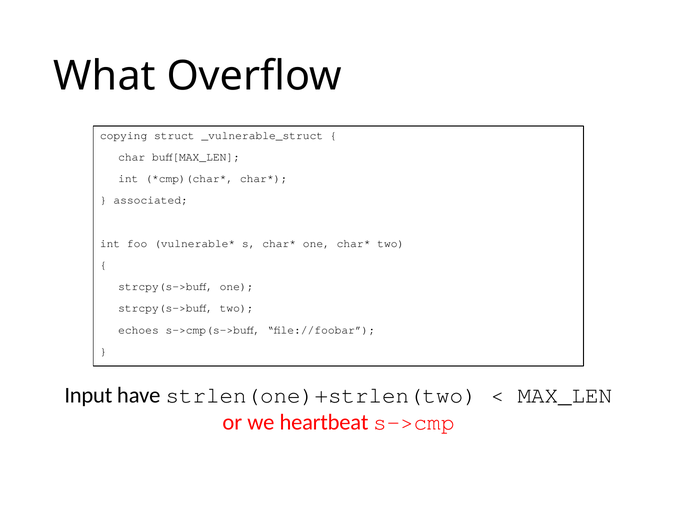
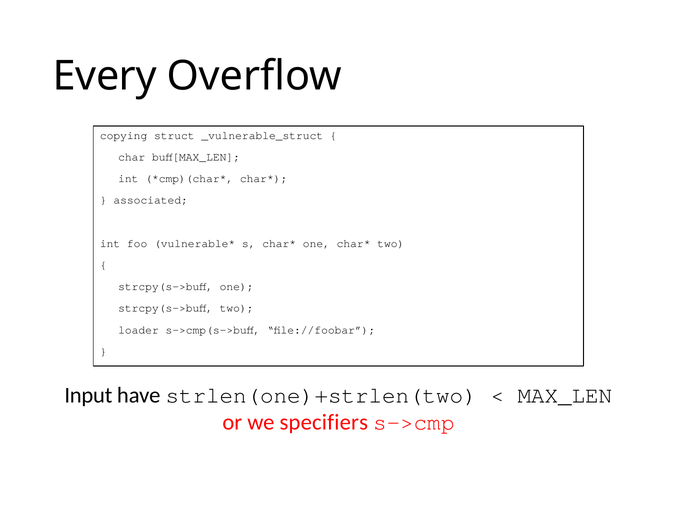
What: What -> Every (105, 76)
echoes: echoes -> loader (138, 330)
heartbeat: heartbeat -> specifiers (324, 422)
